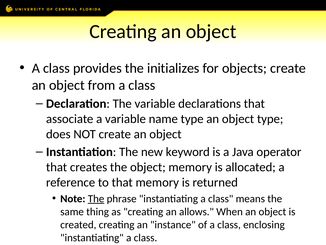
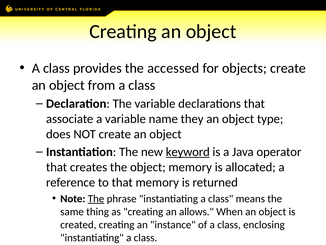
initializes: initializes -> accessed (173, 68)
name type: type -> they (192, 119)
keyword underline: none -> present (188, 152)
